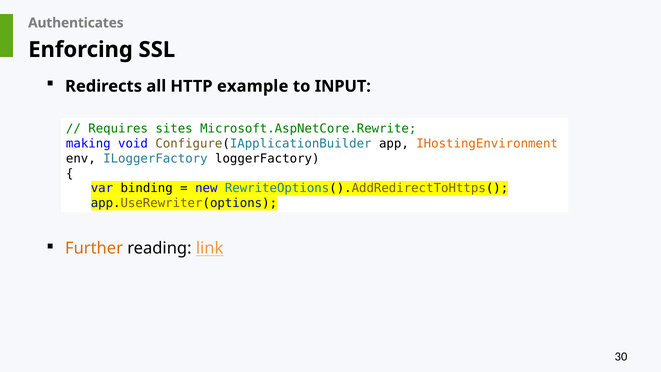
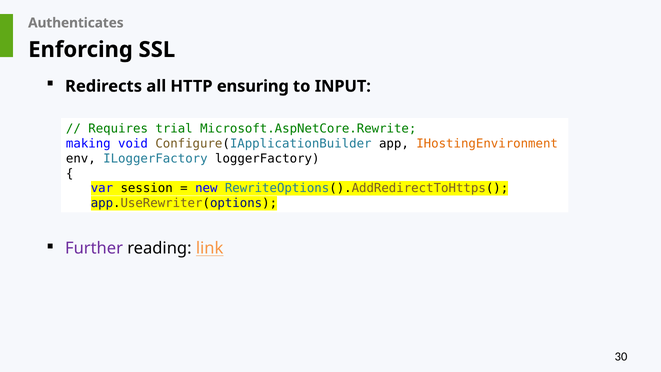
example: example -> ensuring (253, 86)
sites: sites -> trial (174, 129)
binding: binding -> session (147, 188)
Further colour: orange -> purple (94, 248)
